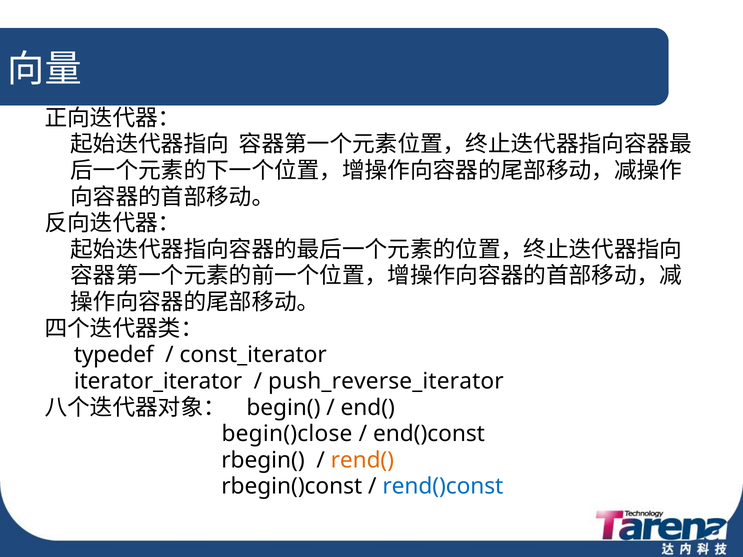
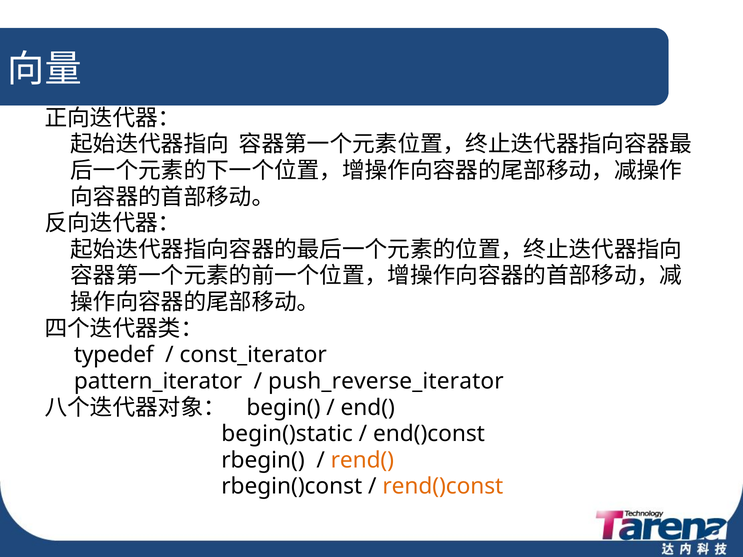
iterator_iterator: iterator_iterator -> pattern_iterator (158, 381)
begin()close: begin()close -> begin()static (287, 434)
rend()const colour: blue -> orange (443, 487)
